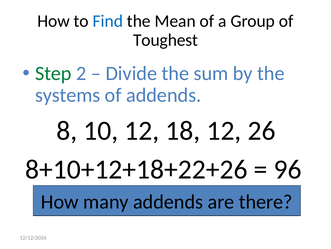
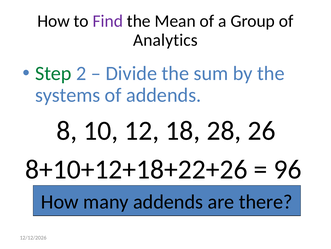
Find colour: blue -> purple (108, 21)
Toughest: Toughest -> Analytics (165, 40)
18 12: 12 -> 28 (224, 130)
